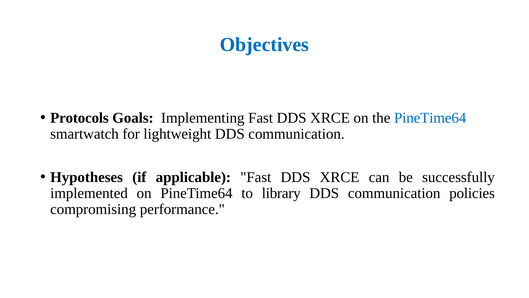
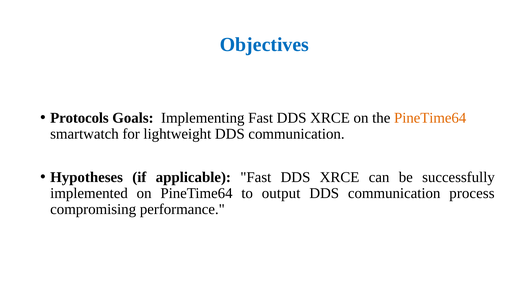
PineTime64 colour: blue -> orange (430, 118)
library: library -> output (281, 193)
policies: policies -> process (472, 193)
